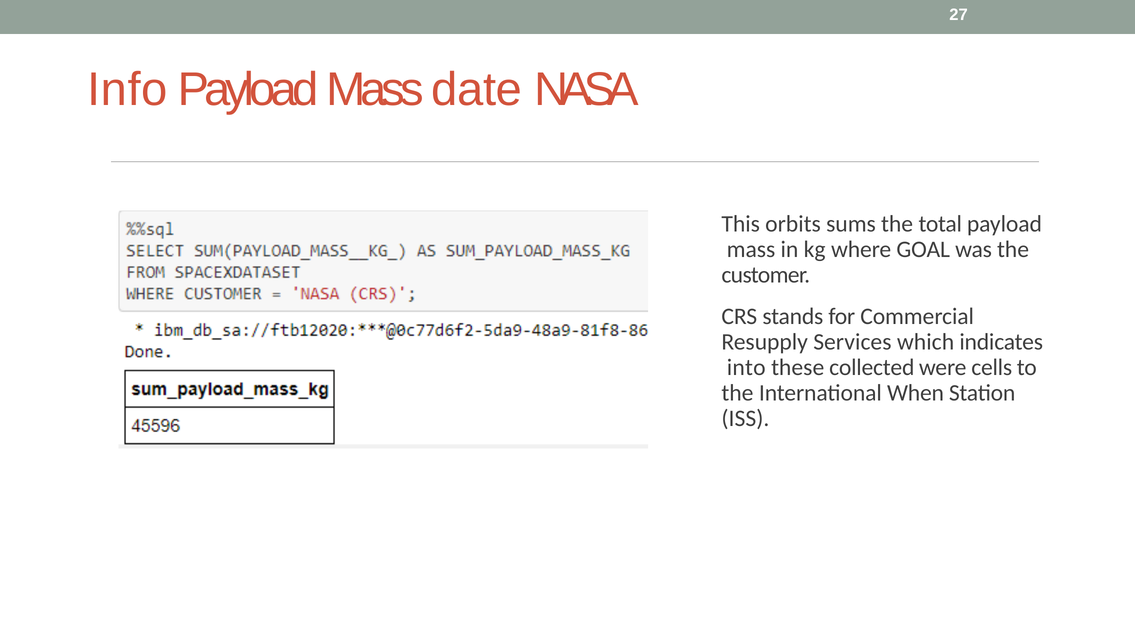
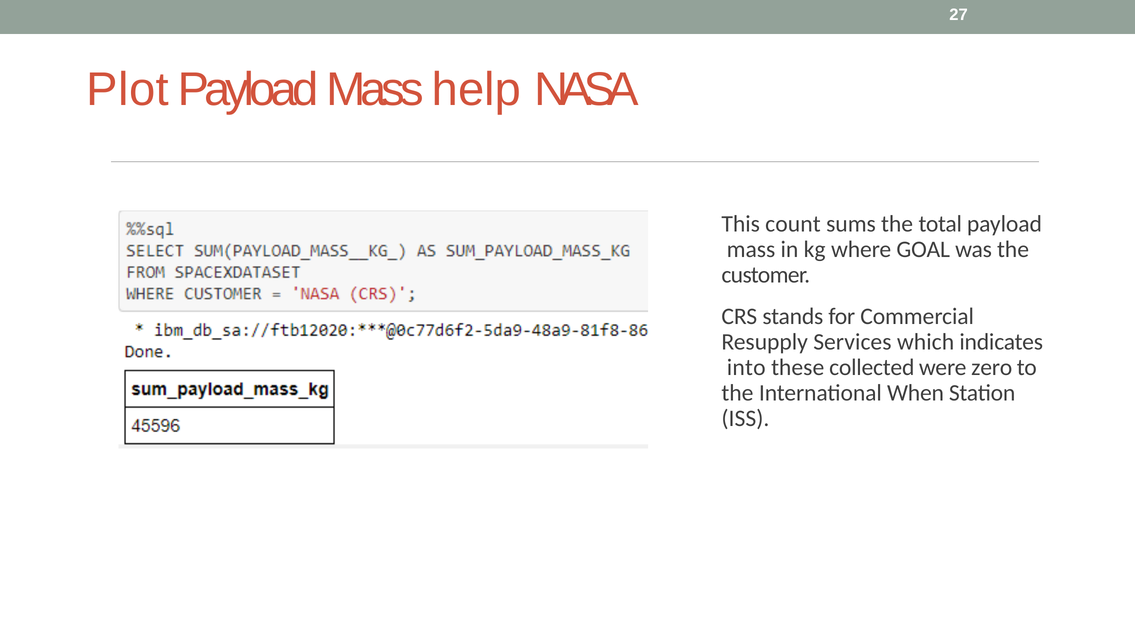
Info: Info -> Plot (128, 90)
date: date -> help (476, 90)
orbits: orbits -> count (793, 224)
cells: cells -> zero (992, 368)
